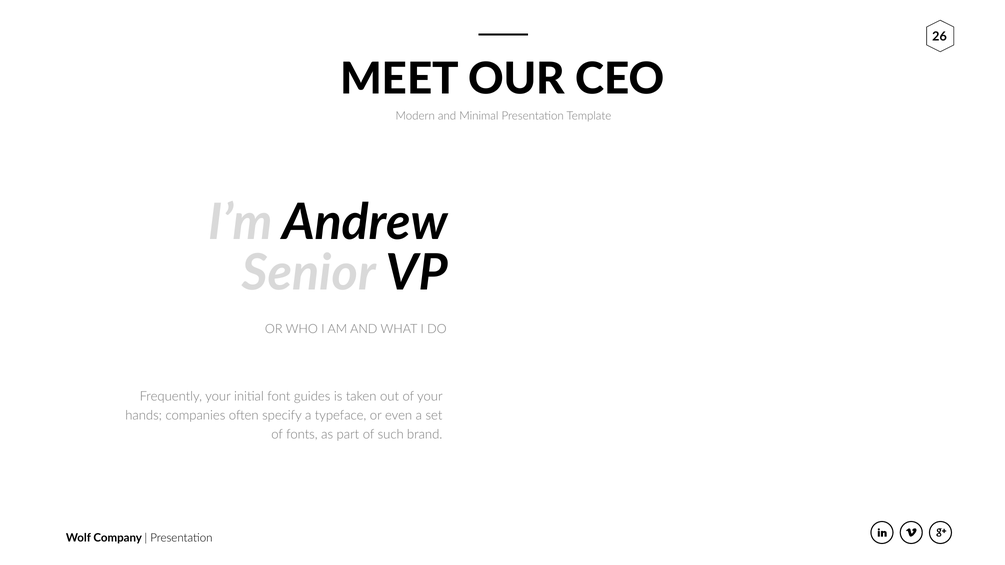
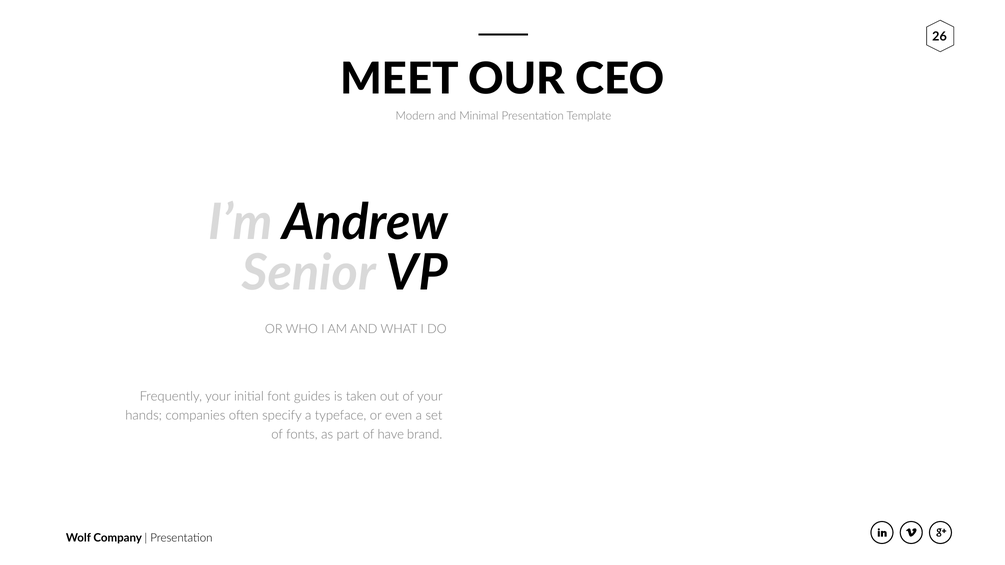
such: such -> have (391, 435)
